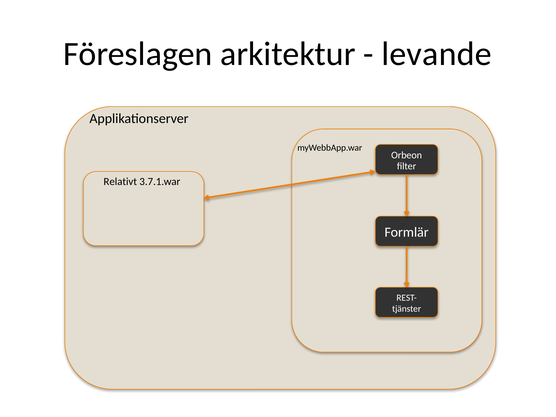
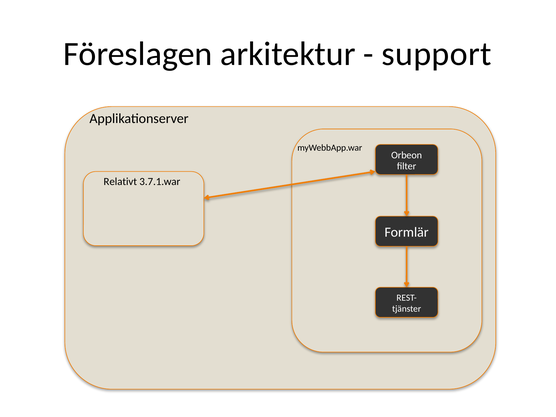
levande: levande -> support (437, 54)
